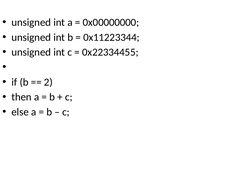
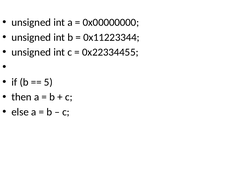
2: 2 -> 5 (48, 82)
